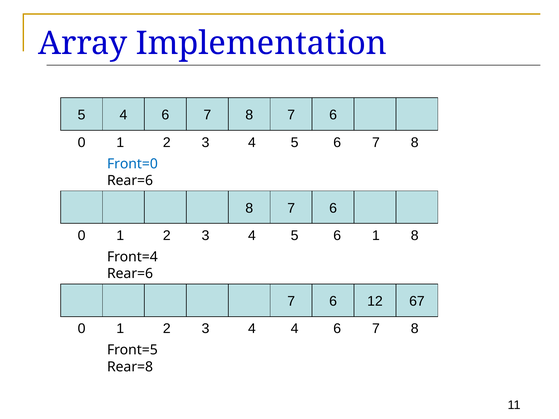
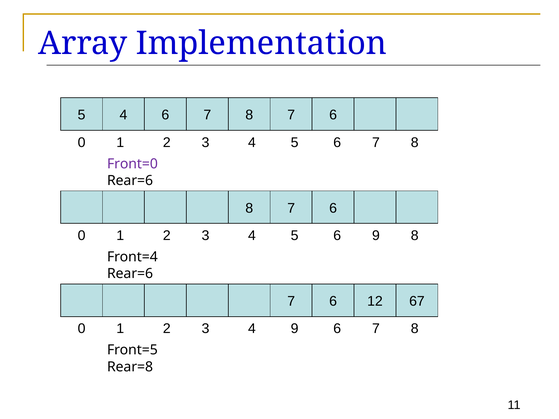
Front=0 colour: blue -> purple (132, 164)
6 1: 1 -> 9 (376, 236)
4 4: 4 -> 9 (295, 329)
